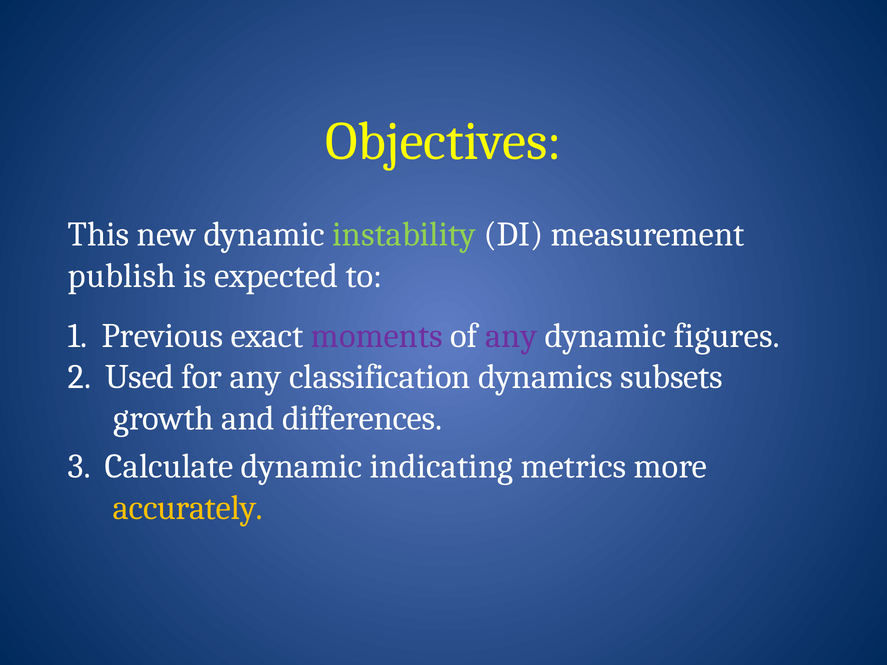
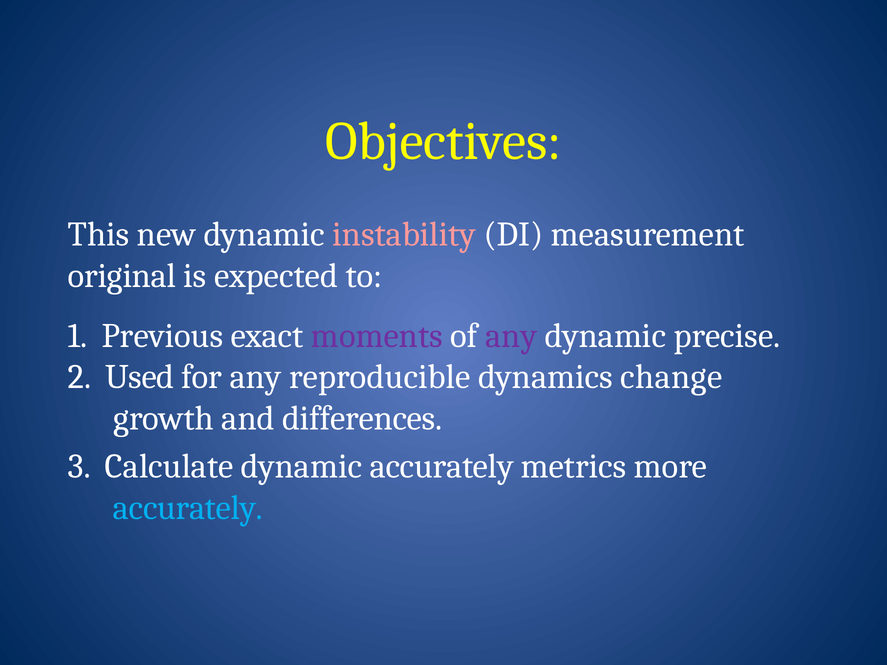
instability colour: light green -> pink (404, 234)
publish: publish -> original (122, 276)
figures: figures -> precise (727, 336)
classification: classification -> reproducible (380, 377)
subsets: subsets -> change (671, 377)
dynamic indicating: indicating -> accurately (442, 467)
accurately colour: yellow -> light blue (188, 508)
